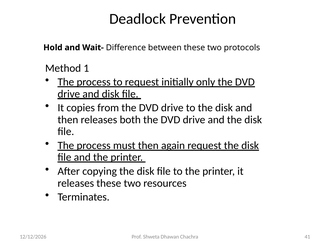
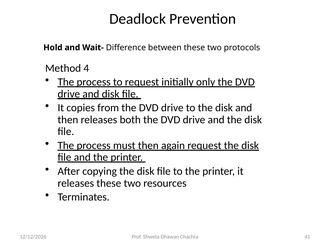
1: 1 -> 4 (86, 68)
